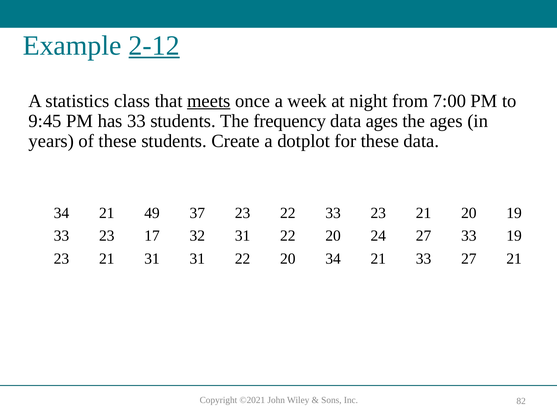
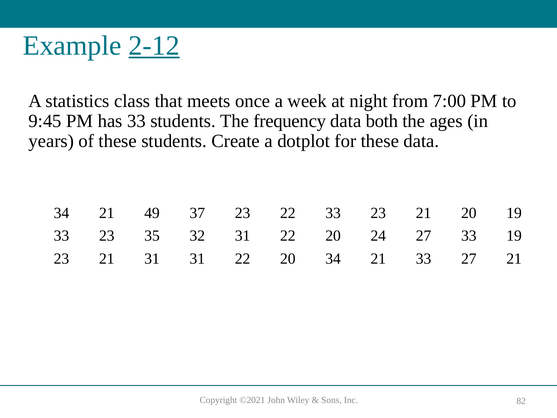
meets underline: present -> none (209, 101)
data ages: ages -> both (382, 121)
17: 17 -> 35 (152, 236)
